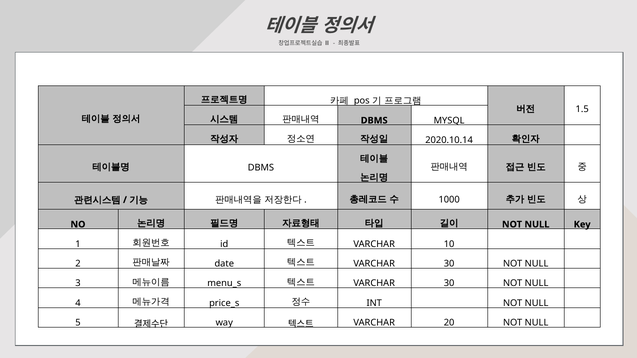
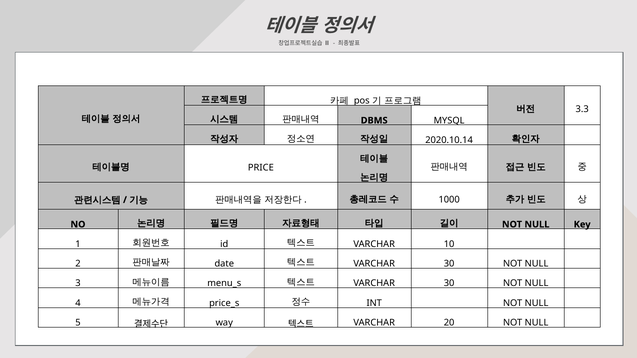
1.5: 1.5 -> 3.3 (582, 110)
DBMS: DBMS -> PRICE (261, 168)
